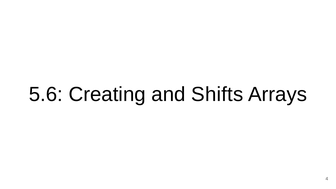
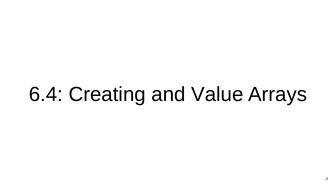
5.6: 5.6 -> 6.4 (46, 94)
Shifts: Shifts -> Value (217, 94)
